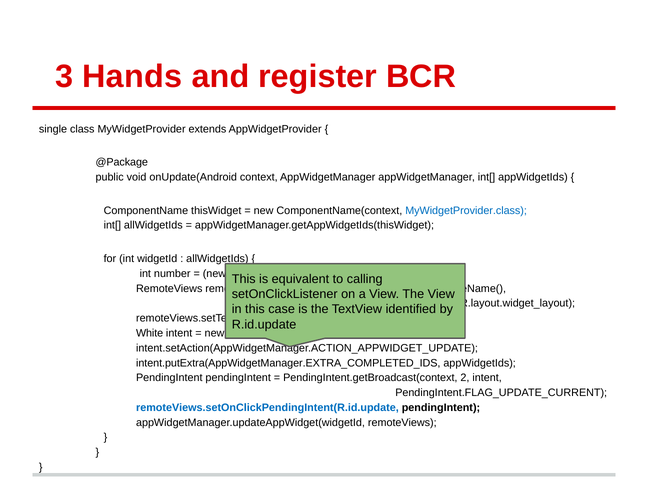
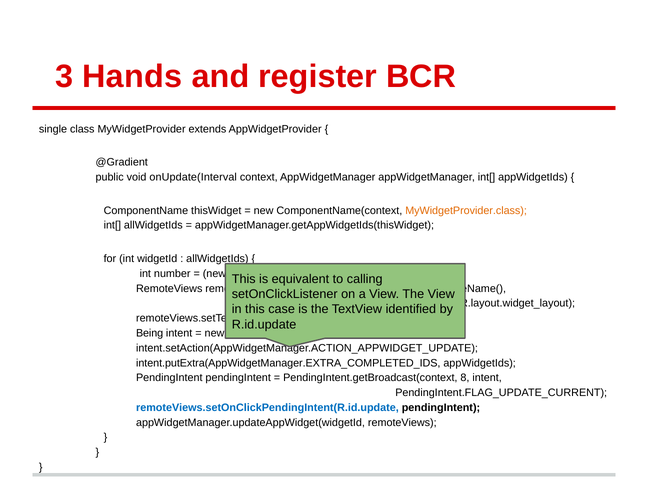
@Package: @Package -> @Gradient (122, 162)
onUpdate(Android: onUpdate(Android -> onUpdate(Interval (193, 177)
MyWidgetProvider.class colour: blue -> orange (466, 210)
White: White -> Being (150, 333)
2: 2 -> 8 (465, 378)
